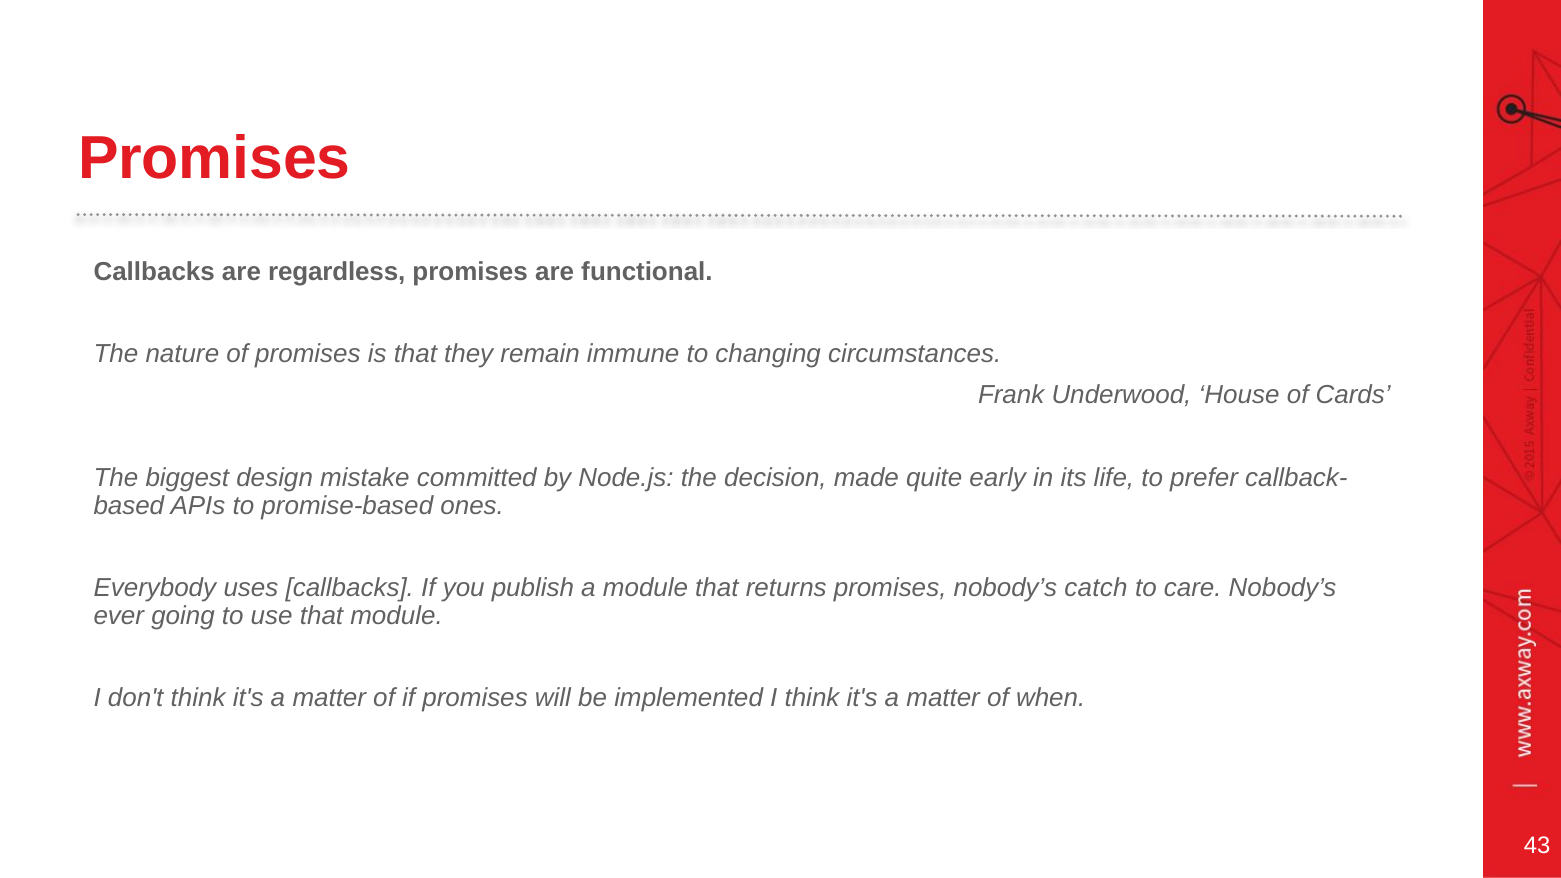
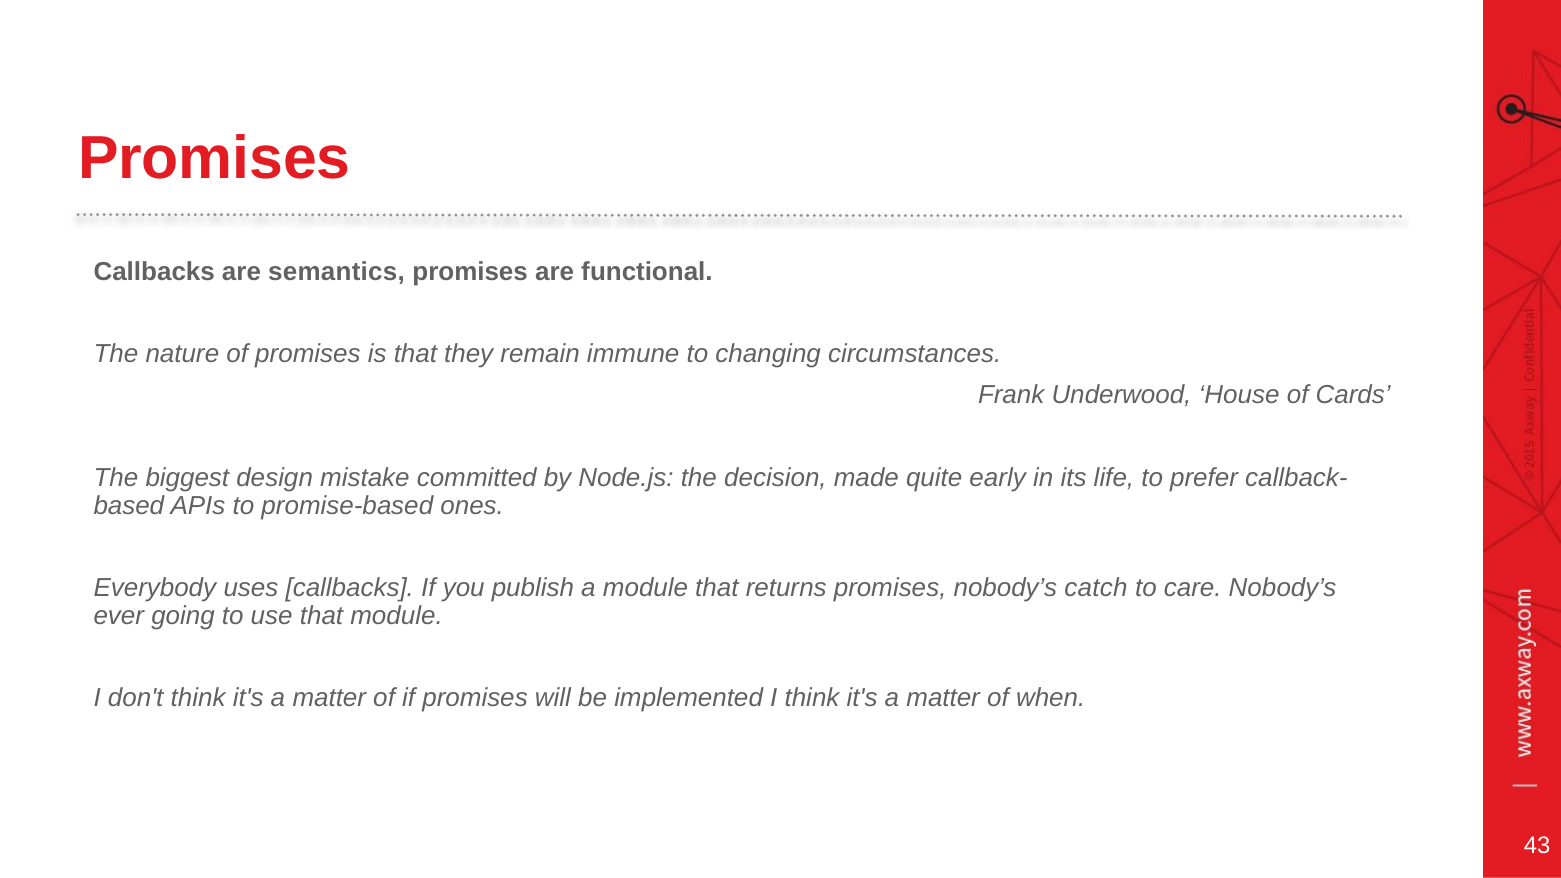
regardless: regardless -> semantics (336, 272)
